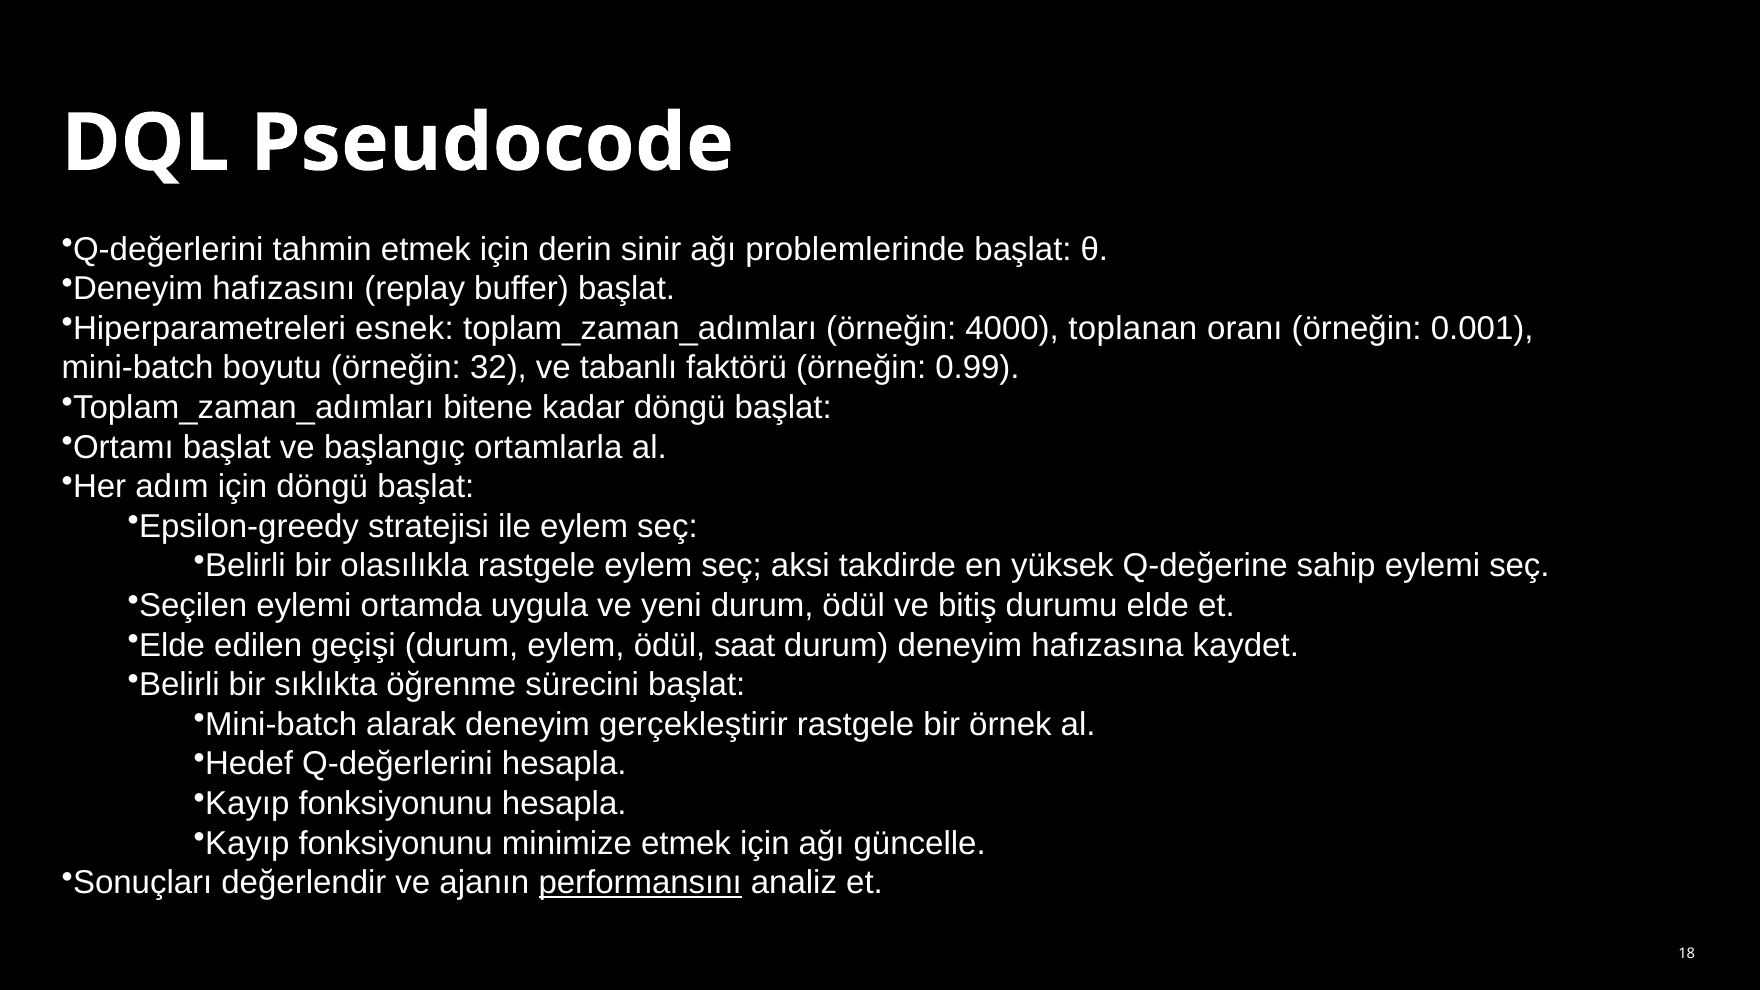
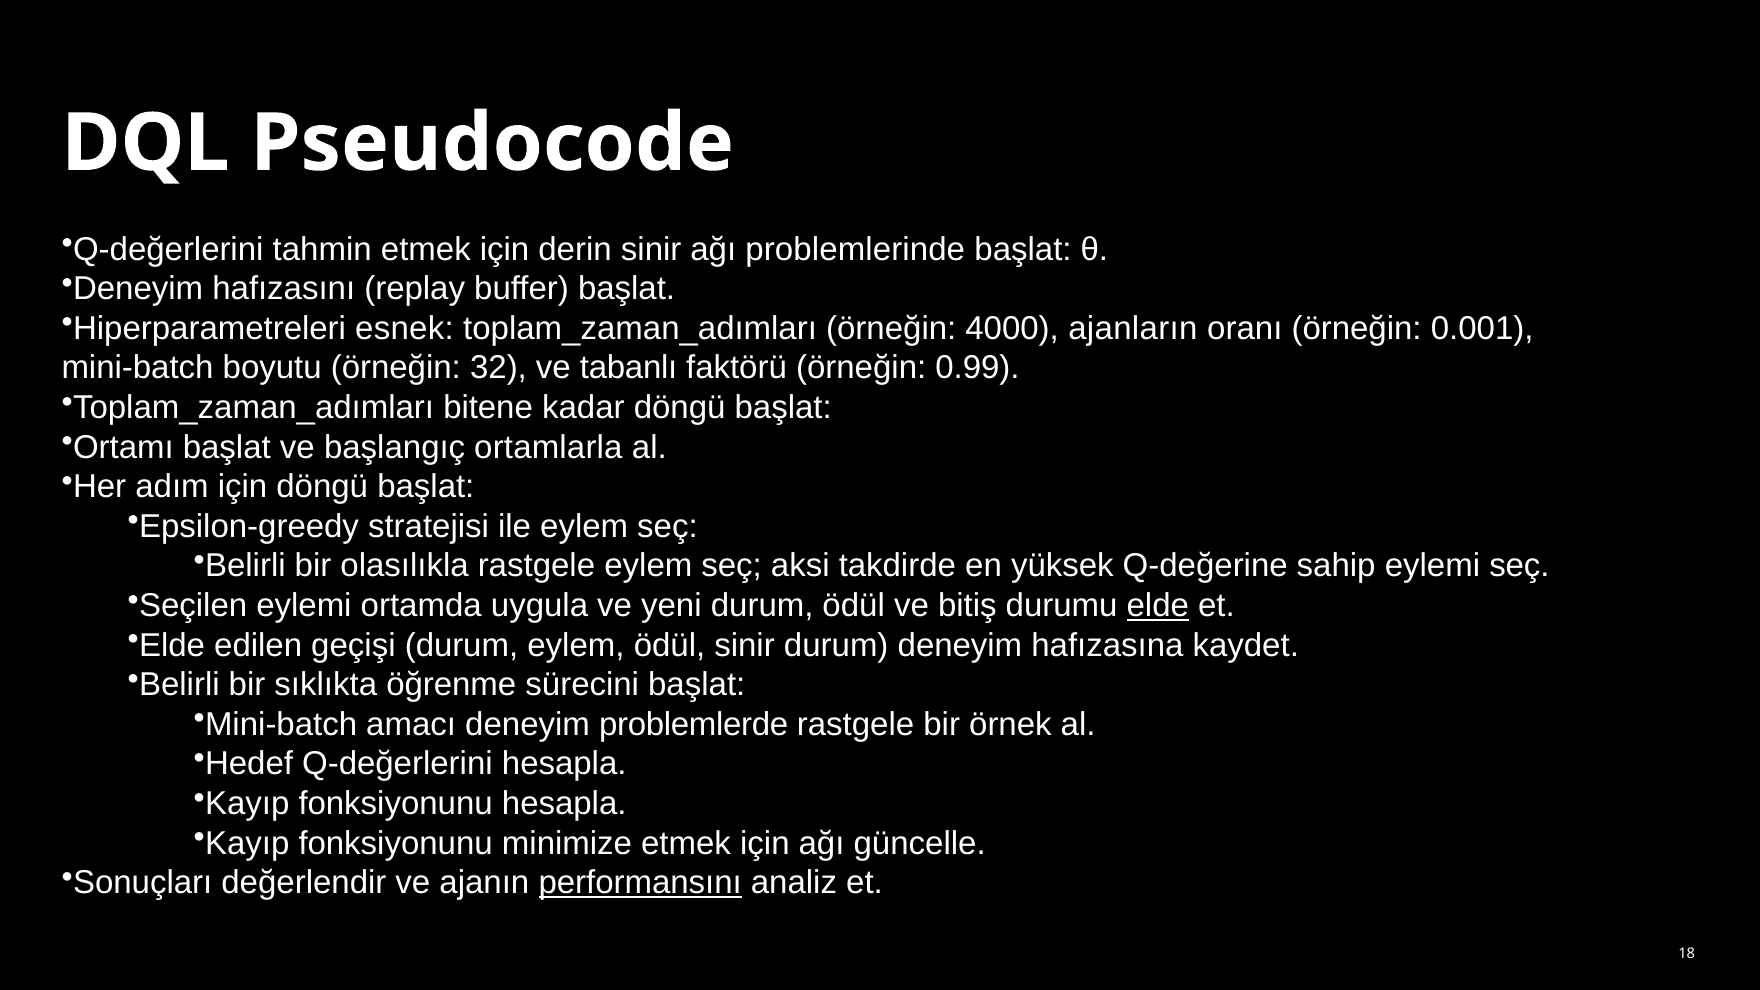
toplanan: toplanan -> ajanların (1133, 328)
elde underline: none -> present (1158, 606)
ödül saat: saat -> sinir (745, 645)
alarak: alarak -> amacı (411, 724)
gerçekleştirir: gerçekleştirir -> problemlerde (694, 724)
